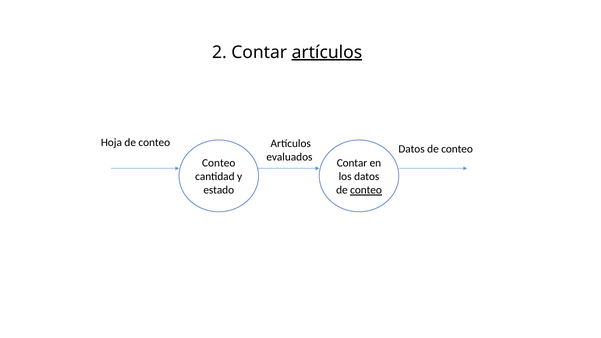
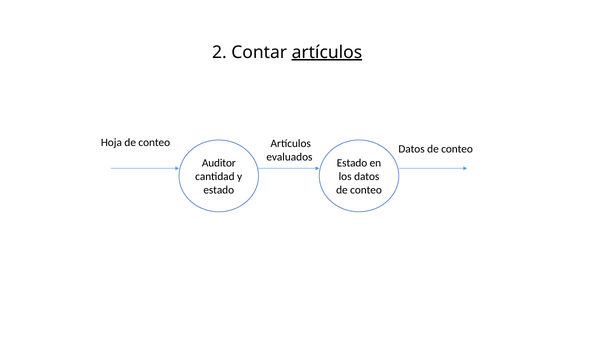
Conteo: Conteo -> Auditor (219, 163)
Contar: Contar -> Estado (352, 163)
conteo underline: present -> none (366, 190)
